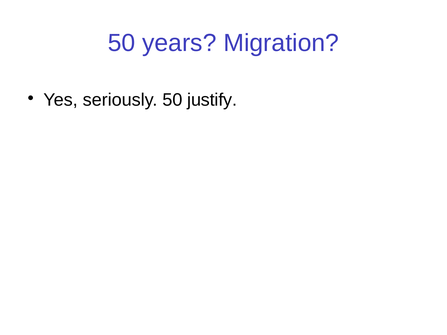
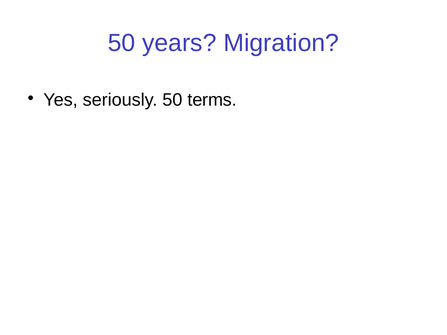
justify: justify -> terms (212, 100)
